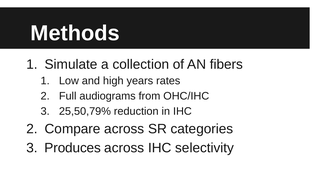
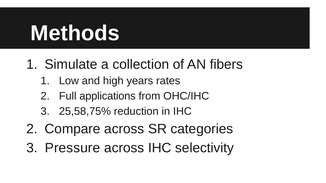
audiograms: audiograms -> applications (108, 96)
25,50,79%: 25,50,79% -> 25,58,75% (85, 112)
Produces: Produces -> Pressure (73, 148)
